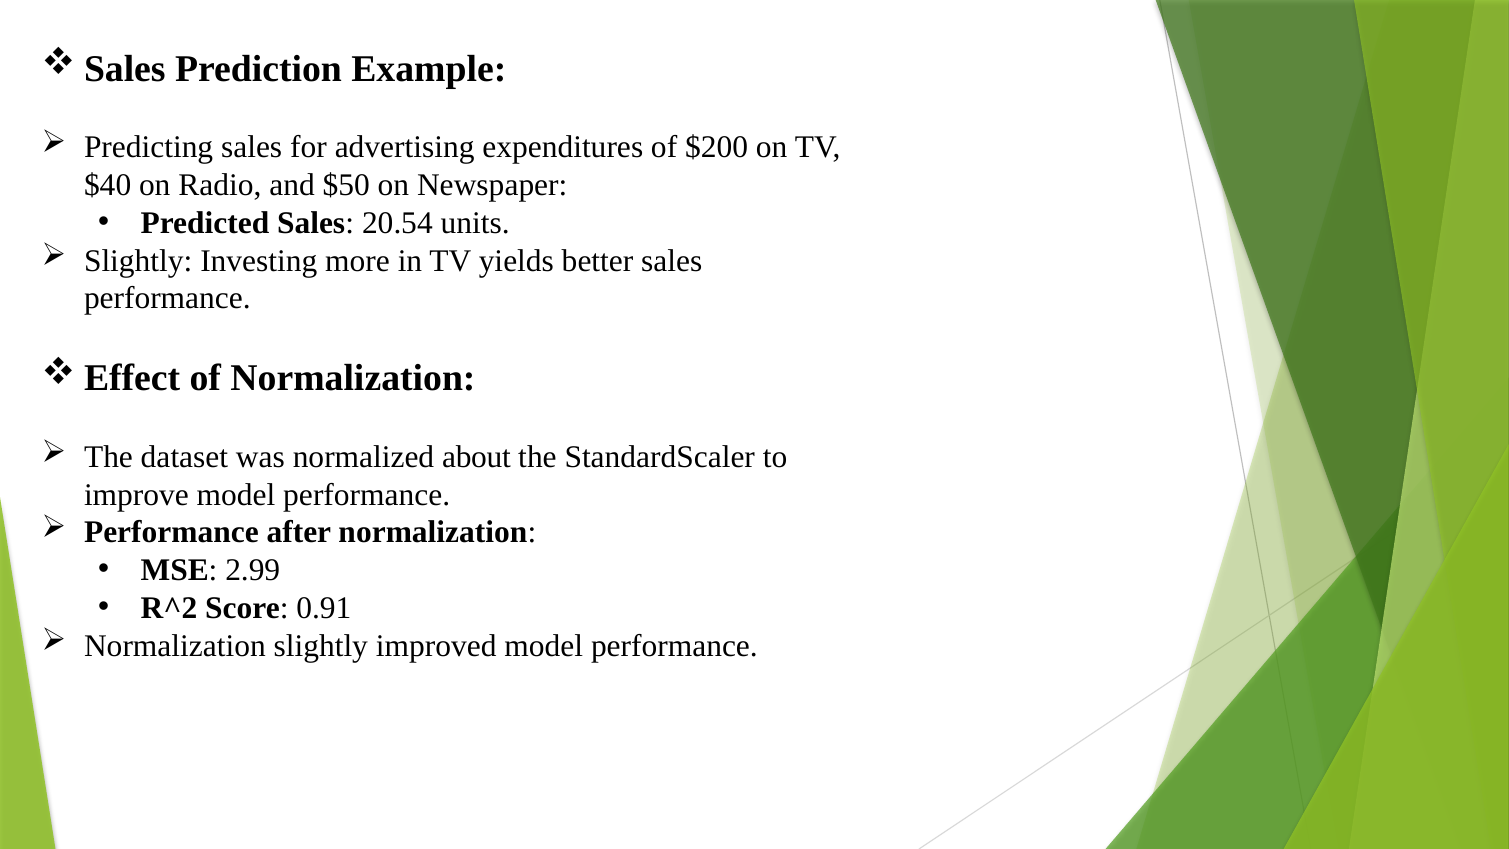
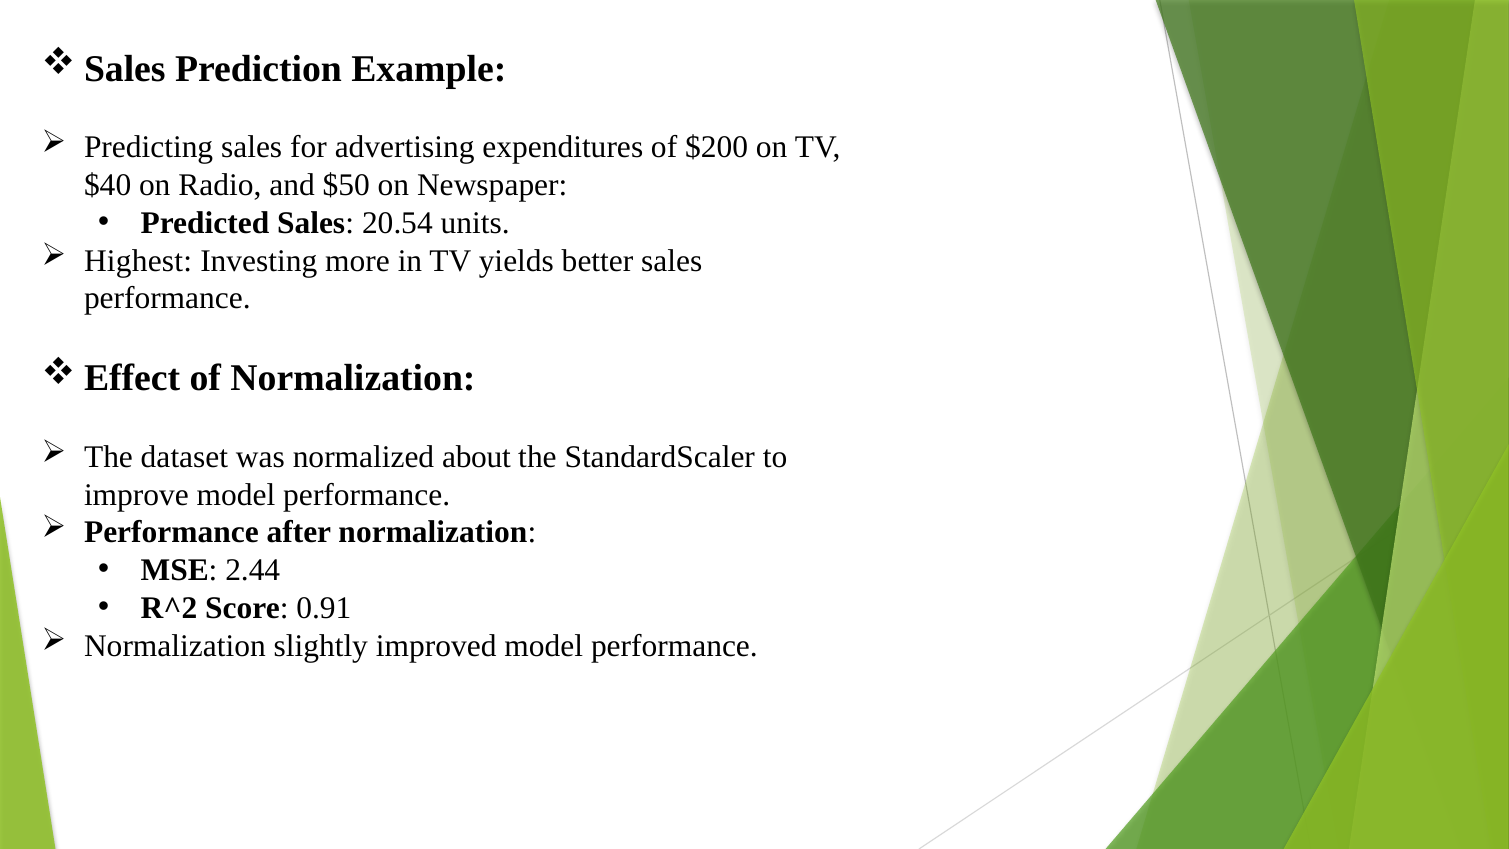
Slightly: Slightly -> Highest (138, 261)
2.99: 2.99 -> 2.44 (253, 570)
